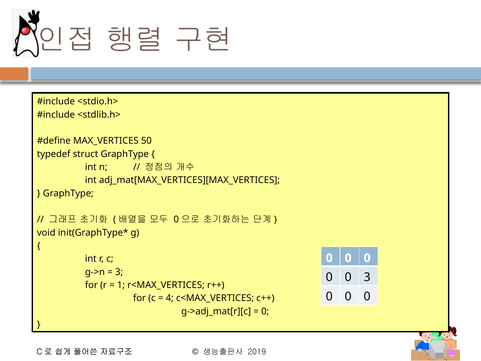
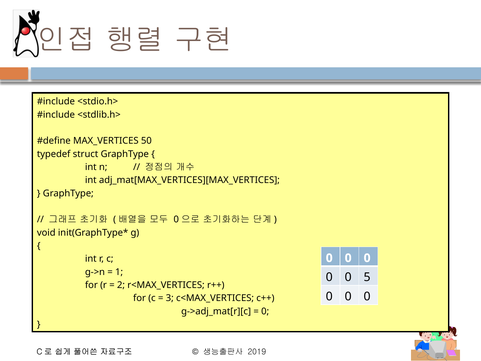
3: 3 -> 1 (119, 272)
0 3: 3 -> 5 (367, 277)
1: 1 -> 2 (121, 285)
4: 4 -> 3 (170, 298)
